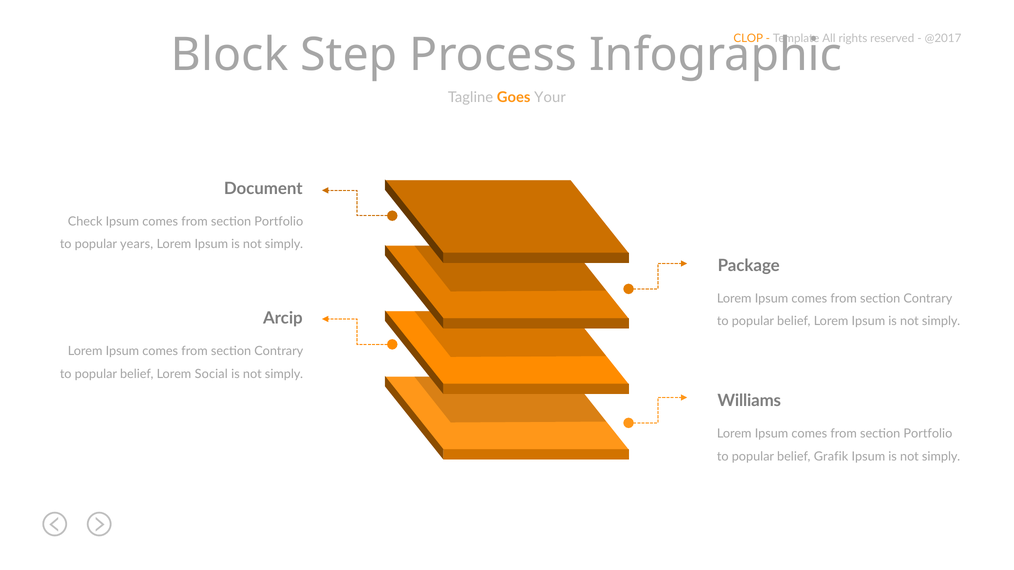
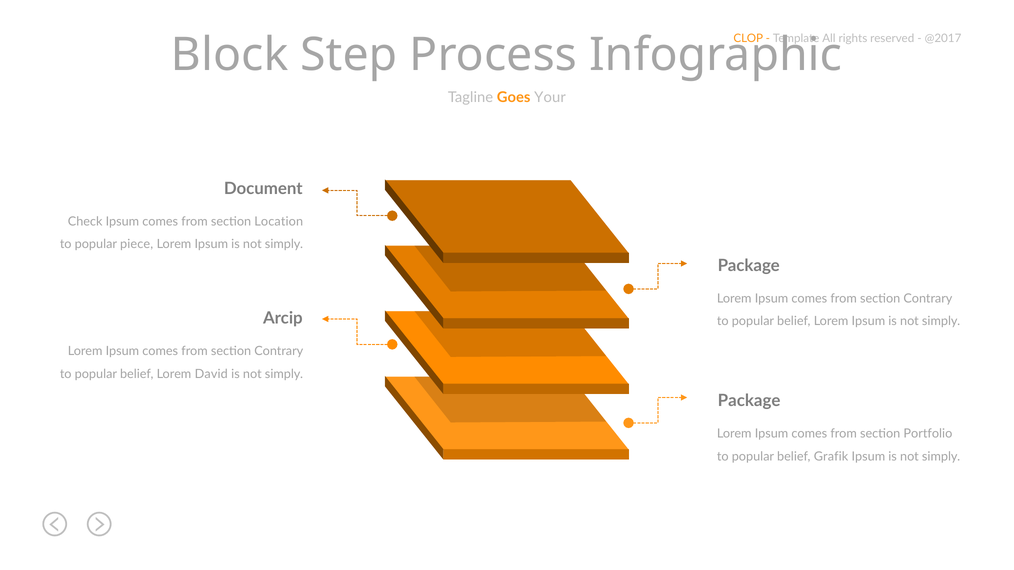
Portfolio: Portfolio -> Location (279, 222)
years: years -> piece (137, 244)
Social: Social -> David (211, 374)
Williams: Williams -> Package (749, 401)
